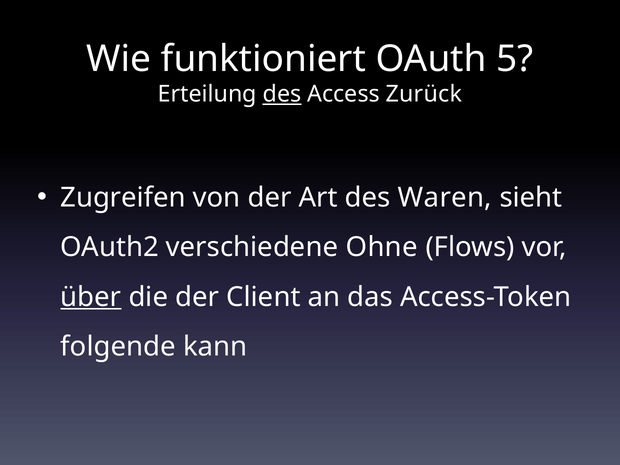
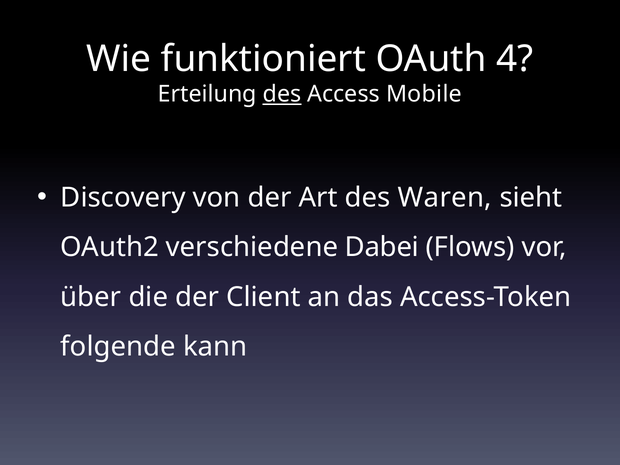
5: 5 -> 4 (515, 59)
Zurück: Zurück -> Mobile (424, 94)
Zugreifen: Zugreifen -> Discovery (123, 198)
Ohne: Ohne -> Dabei (382, 247)
über underline: present -> none (91, 297)
